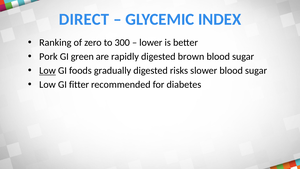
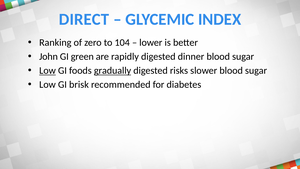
300: 300 -> 104 (122, 43)
Pork: Pork -> John (48, 57)
brown: brown -> dinner (191, 57)
gradually underline: none -> present (113, 71)
fitter: fitter -> brisk (79, 85)
